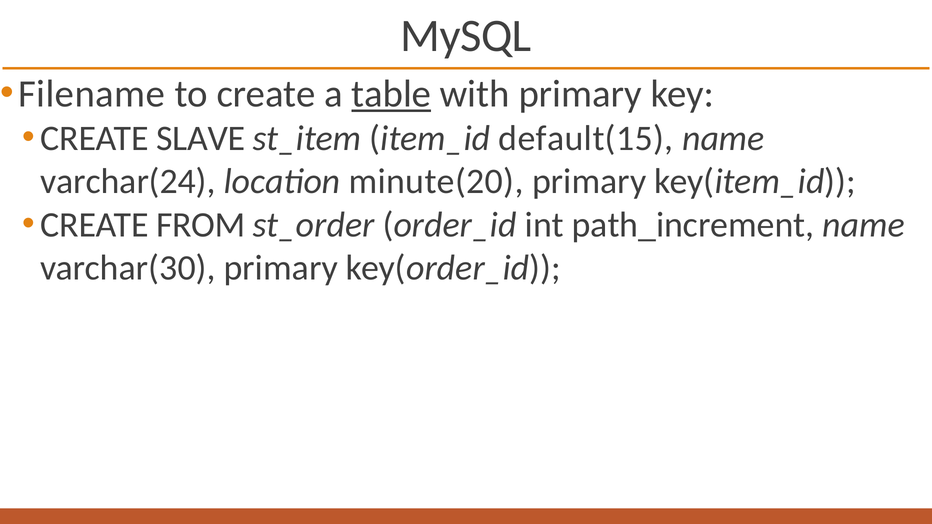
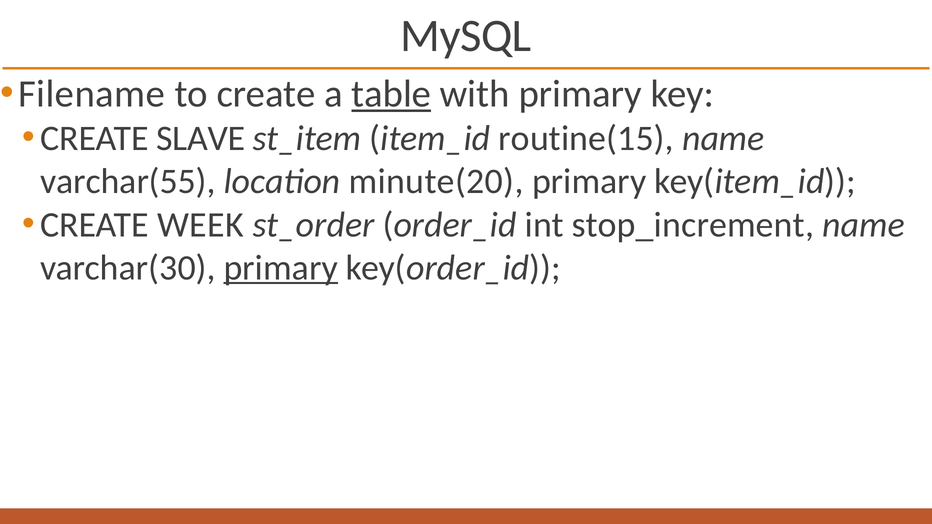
default(15: default(15 -> routine(15 (586, 139)
varchar(24: varchar(24 -> varchar(55 (128, 182)
FROM: FROM -> WEEK (200, 225)
path_increment: path_increment -> stop_increment (693, 225)
primary underline: none -> present (281, 268)
